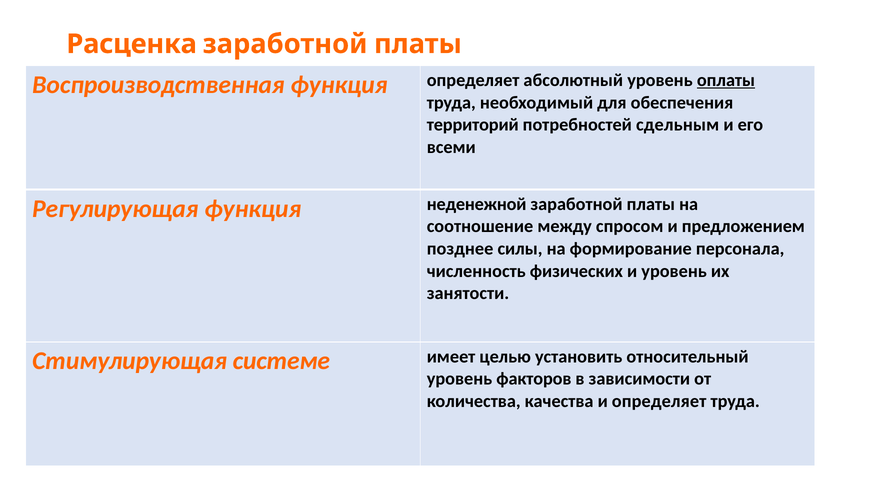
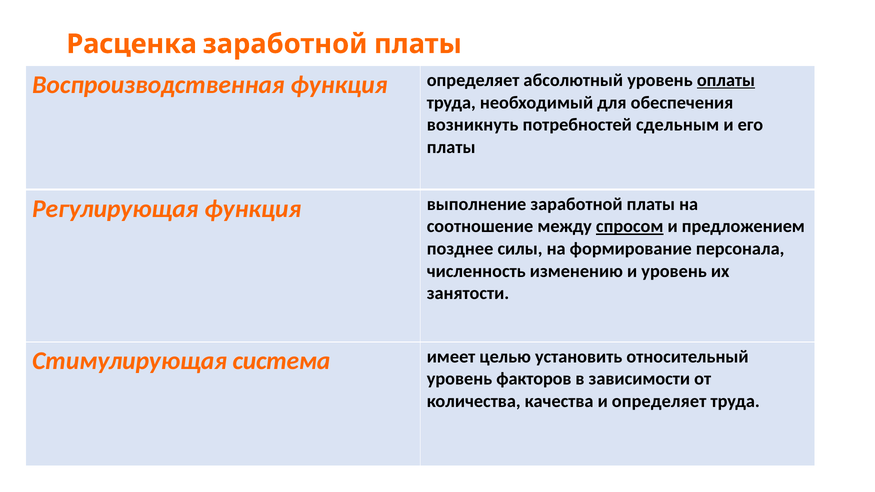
территорий: территорий -> возникнуть (473, 125)
всеми: всеми -> платы (451, 147)
неденежной: неденежной -> выполнение (477, 204)
спросом underline: none -> present (630, 227)
физических: физических -> изменению (576, 271)
системе: системе -> система (281, 361)
